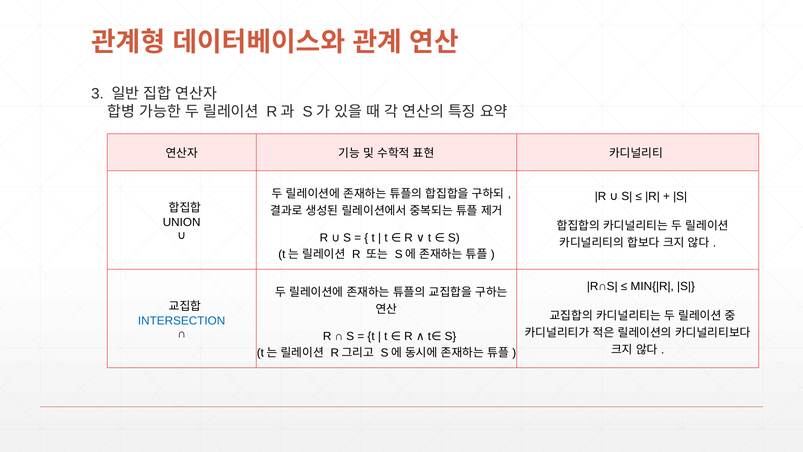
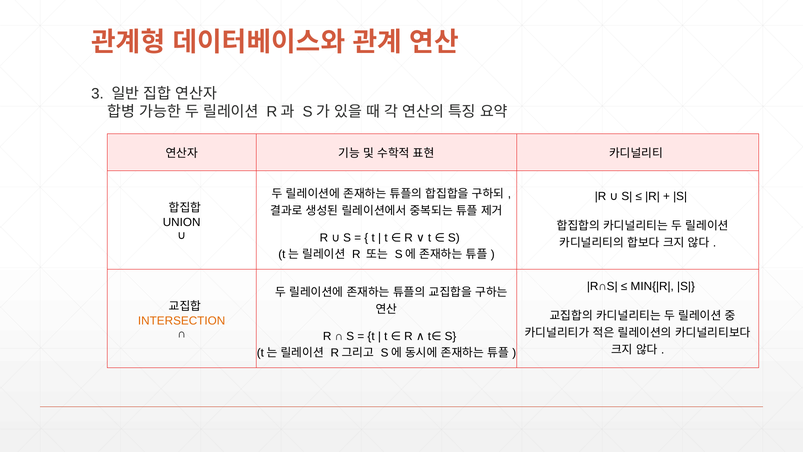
INTERSECTION colour: blue -> orange (182, 320)
